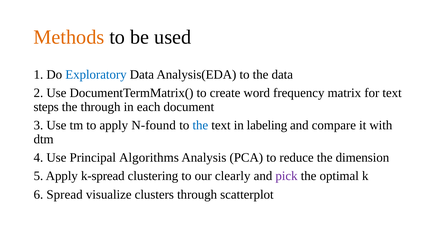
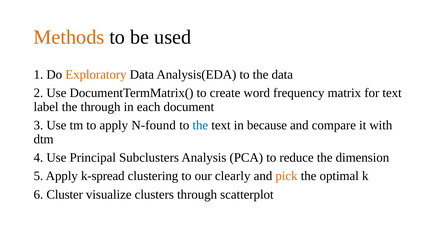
Exploratory colour: blue -> orange (96, 75)
steps: steps -> label (46, 107)
labeling: labeling -> because (267, 125)
Algorithms: Algorithms -> Subclusters (149, 158)
pick colour: purple -> orange (287, 176)
Spread: Spread -> Cluster (65, 195)
